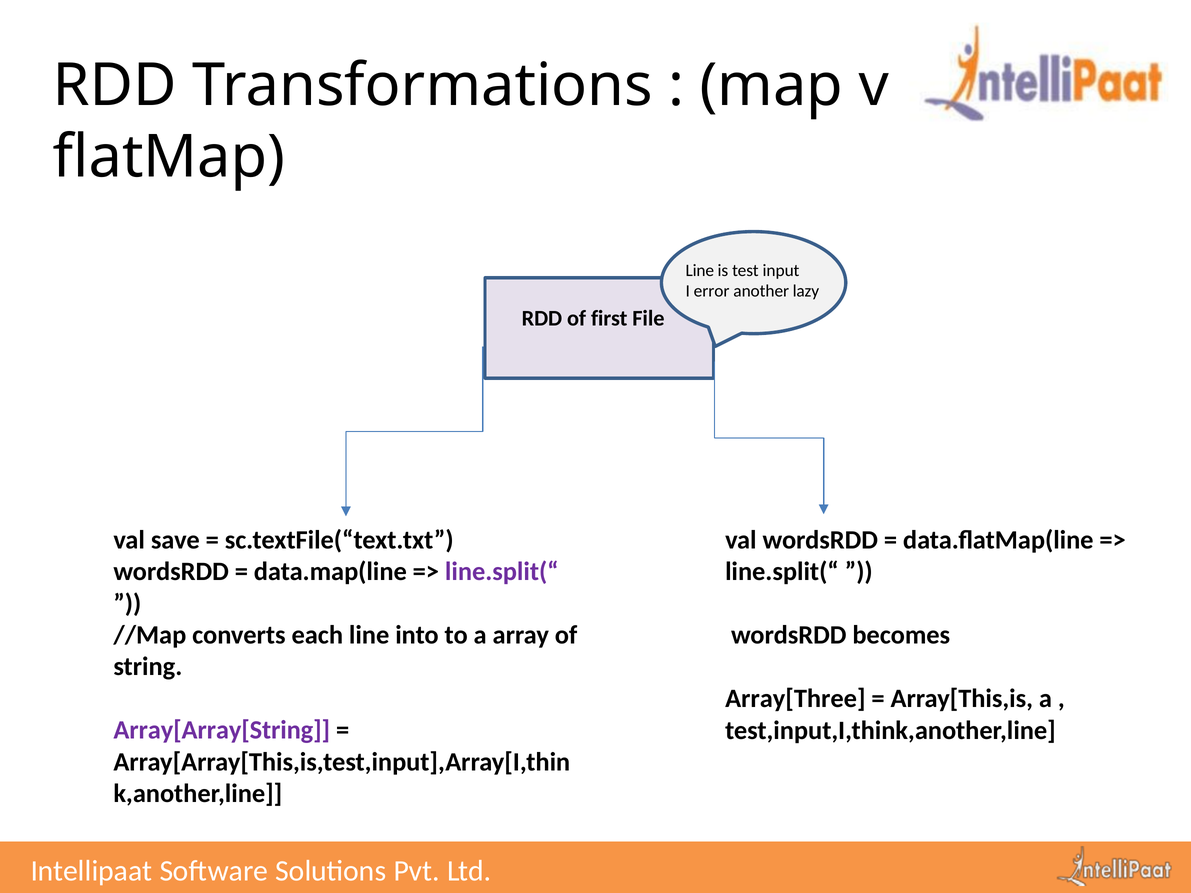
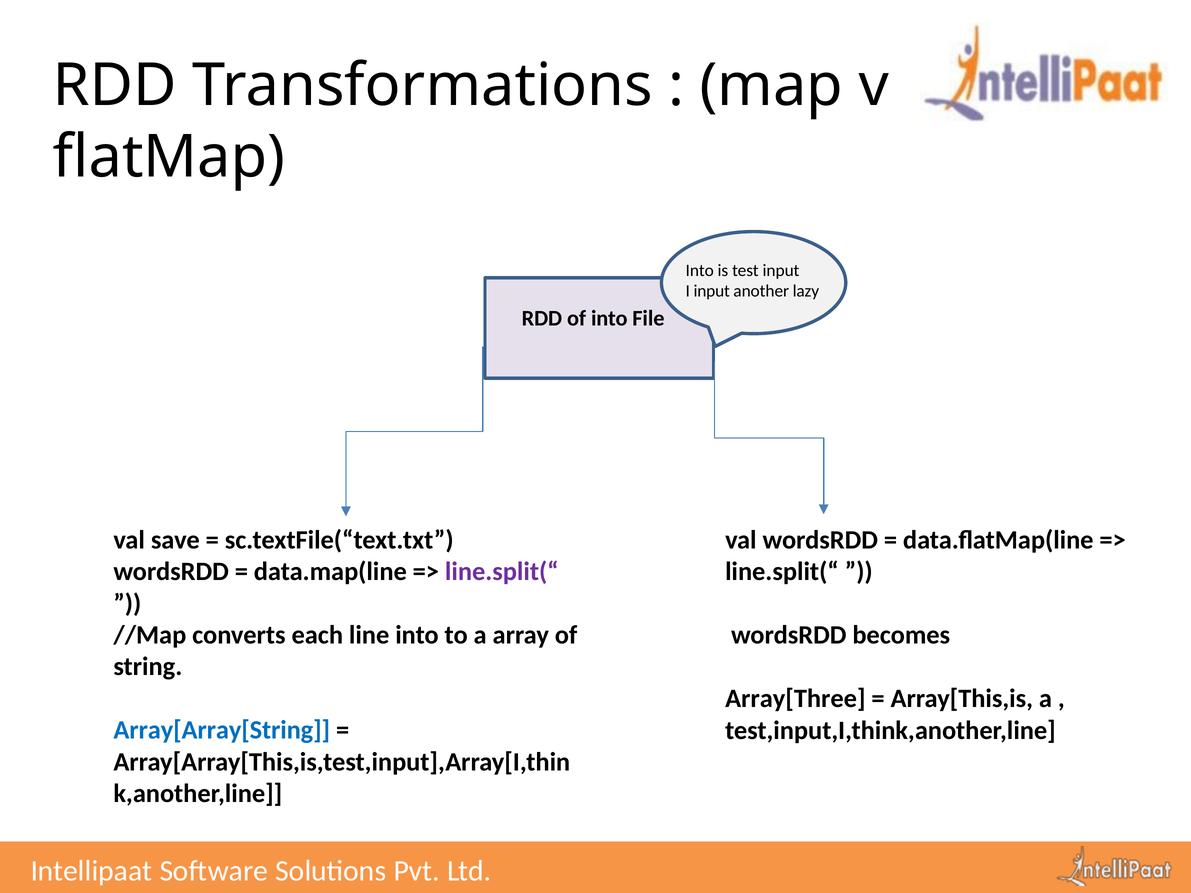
Line: Line -> Into (700, 271)
I error: error -> input (712, 291)
of first: first -> into (609, 319)
Array[Array[String colour: purple -> blue (222, 730)
